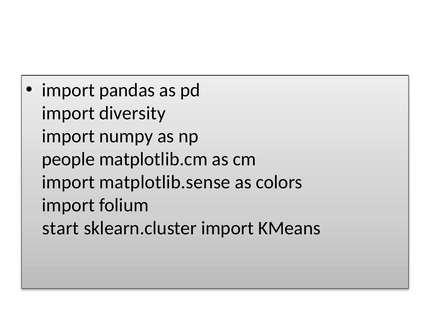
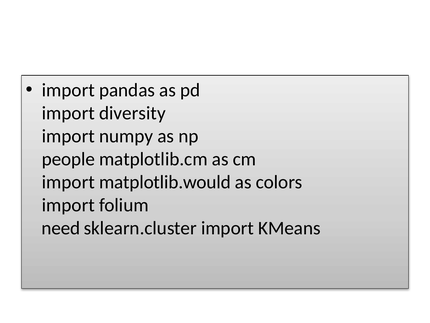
matplotlib.sense: matplotlib.sense -> matplotlib.would (165, 182)
start: start -> need (61, 228)
